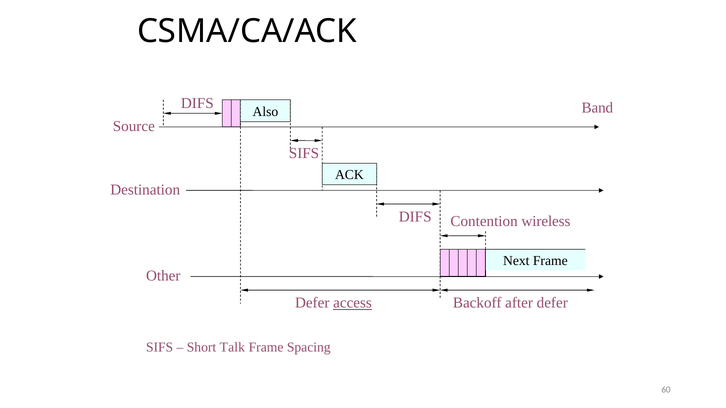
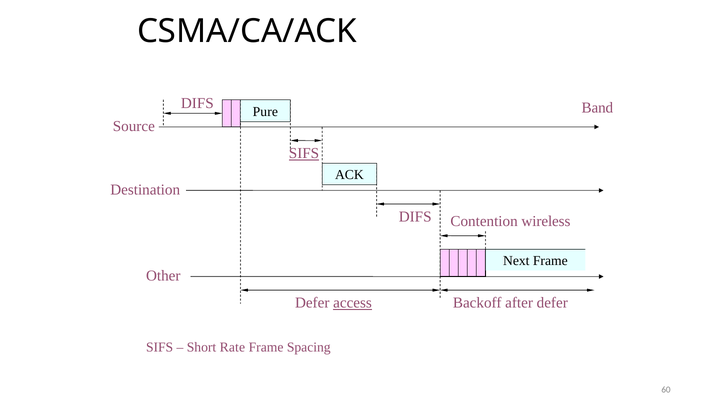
Also: Also -> Pure (265, 112)
SIFS underline: none -> present (304, 153)
Talk: Talk -> Rate (232, 348)
